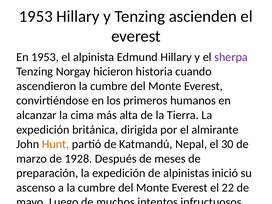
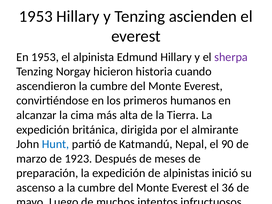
Hunt colour: orange -> blue (56, 144)
30: 30 -> 90 (227, 144)
1928: 1928 -> 1923 (78, 159)
22: 22 -> 36 (228, 188)
